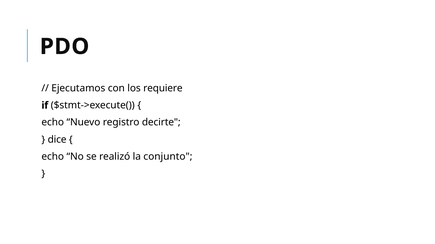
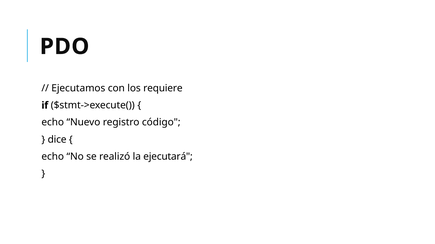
decirte: decirte -> código (161, 123)
conjunto: conjunto -> ejecutará (168, 157)
